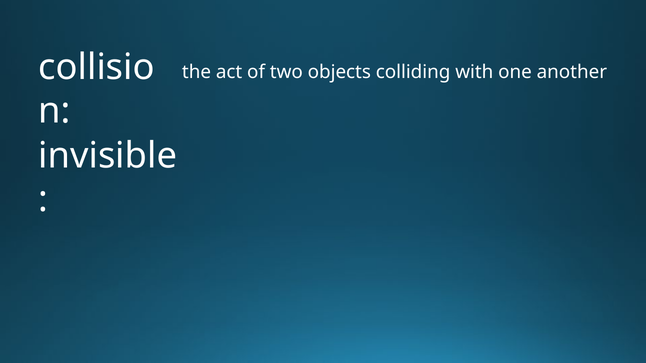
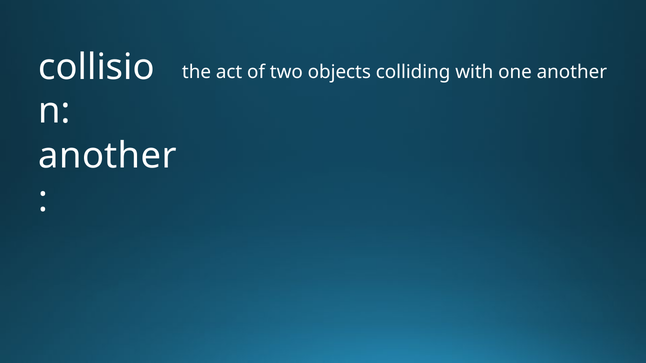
invisible: invisible -> another (108, 156)
